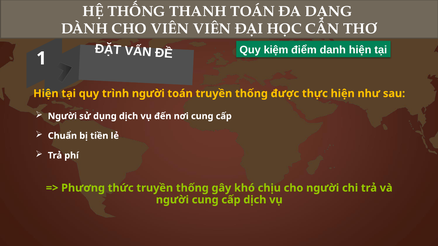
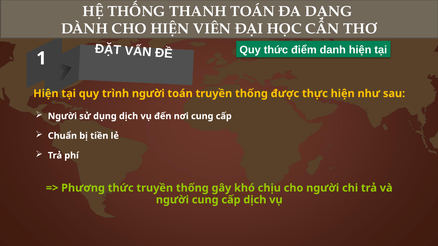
CHO VIÊN: VIÊN -> HIỆN (170, 29)
Quy kiệm: kiệm -> thức (276, 50)
